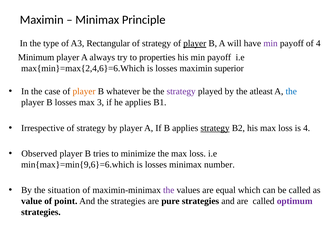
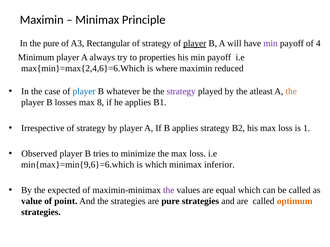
the type: type -> pure (51, 44)
max{min}=max{2,4,6}=6.Which is losses: losses -> where (166, 68)
superior: superior -> reduced (229, 68)
player colour: orange -> blue (84, 92)
the colour: blue -> orange (291, 92)
3: 3 -> 8 (101, 103)
strategy underline: present -> none (215, 128)
is 4: 4 -> 1 (307, 128)
min{max}=min{9,6}=6.which is losses: losses -> which (156, 165)
number: number -> inferior (219, 165)
situation: situation -> expected (64, 191)
optimum colour: purple -> orange (295, 202)
